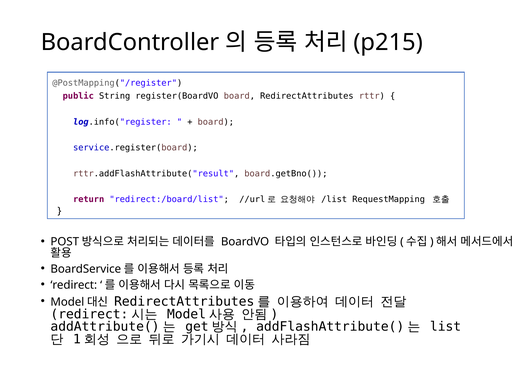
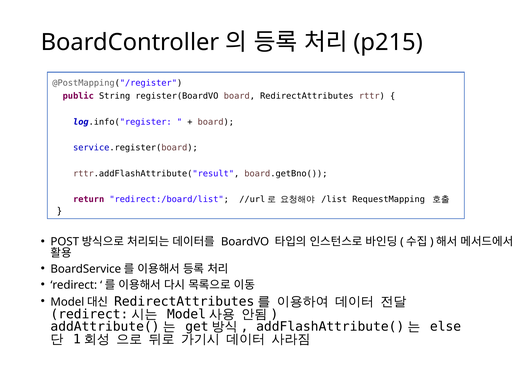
list: list -> else (446, 327)
